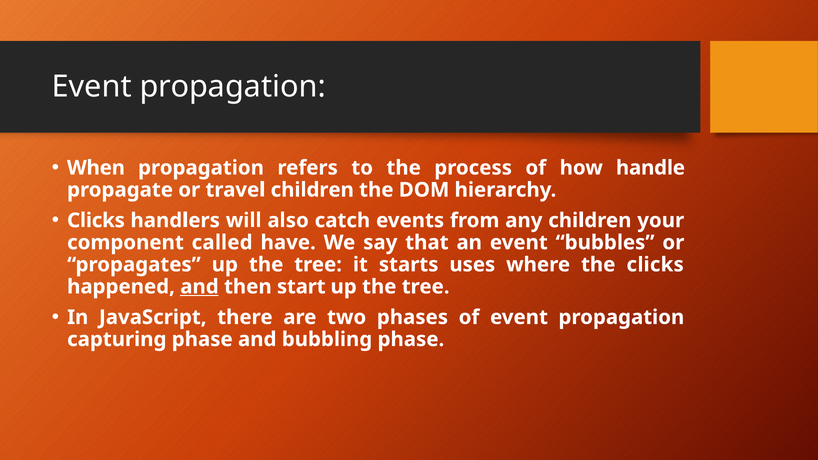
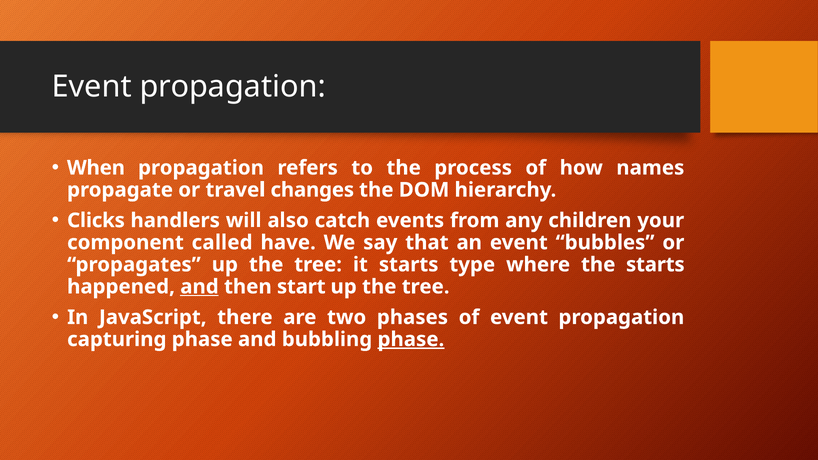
handle: handle -> names (650, 168)
travel children: children -> changes (312, 190)
uses: uses -> type (472, 265)
the clicks: clicks -> starts (655, 265)
phase underline: none -> present (411, 339)
